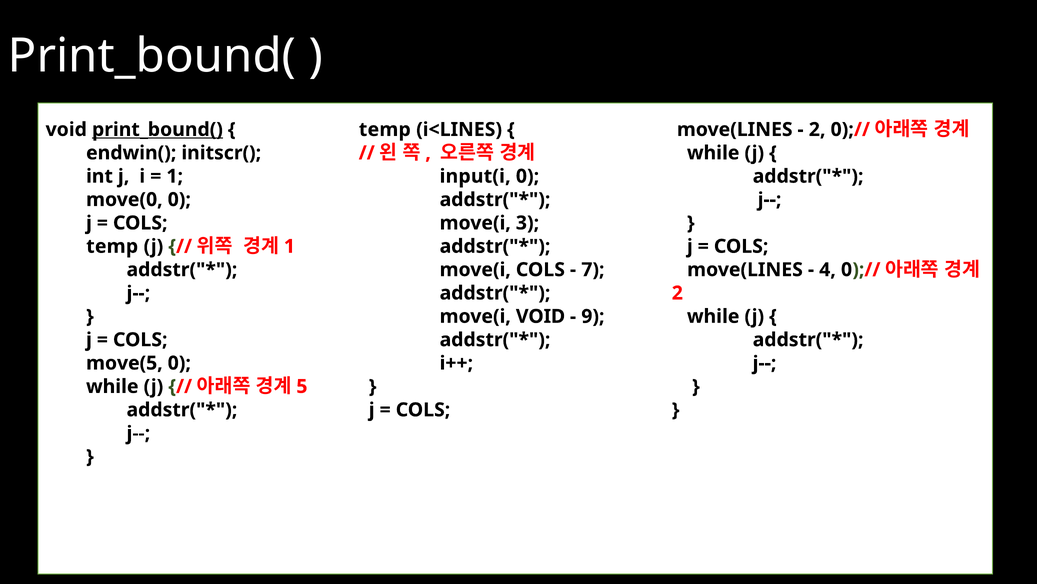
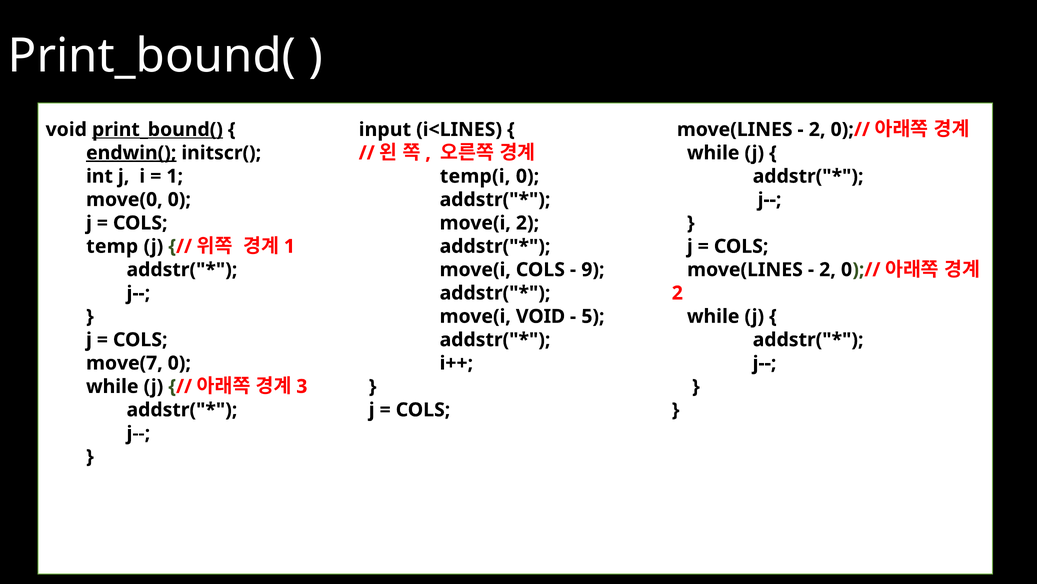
temp: temp -> input (385, 129)
endwin( underline: none -> present (131, 153)
input(i: input(i -> temp(i (475, 176)
move(i 3: 3 -> 2 (528, 223)
7: 7 -> 9 (593, 269)
4: 4 -> 2 (828, 269)
9: 9 -> 5 (593, 316)
move(5: move(5 -> move(7 (124, 363)
5: 5 -> 3 (302, 386)
